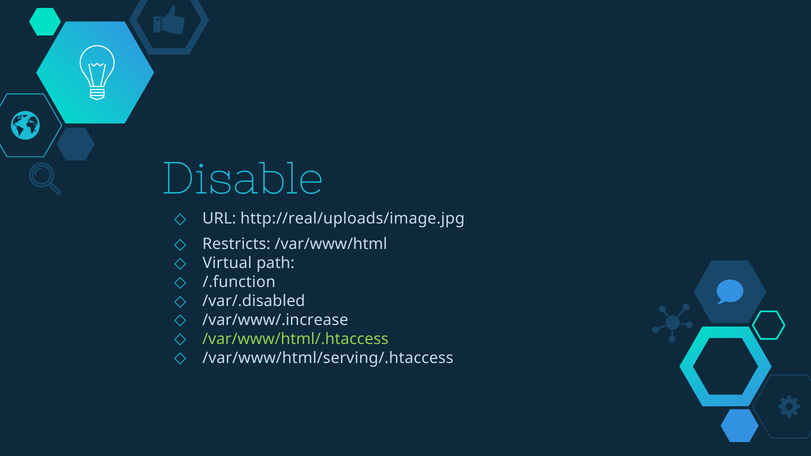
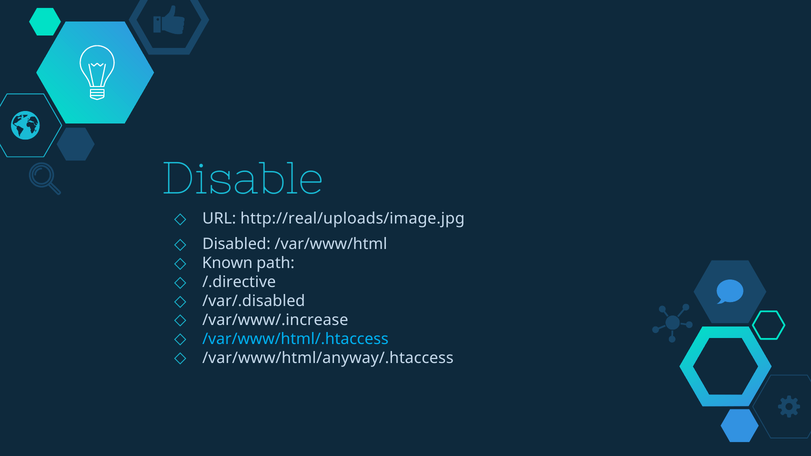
Restricts: Restricts -> Disabled (236, 244)
Virtual: Virtual -> Known (227, 263)
/.function: /.function -> /.directive (239, 282)
/var/www/html/.htaccess colour: light green -> light blue (295, 339)
/var/www/html/serving/.htaccess: /var/www/html/serving/.htaccess -> /var/www/html/anyway/.htaccess (328, 358)
